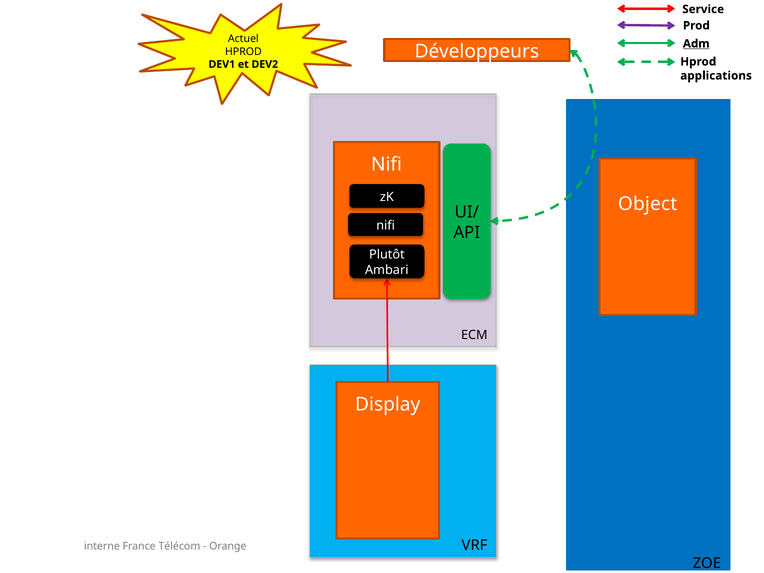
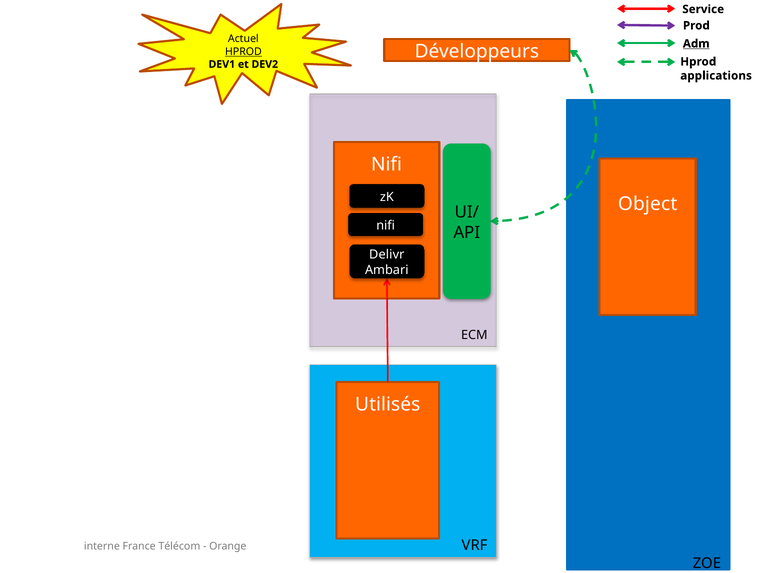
HPROD underline: none -> present (243, 52)
Plutôt: Plutôt -> Delivr (387, 255)
Display: Display -> Utilisés (388, 404)
